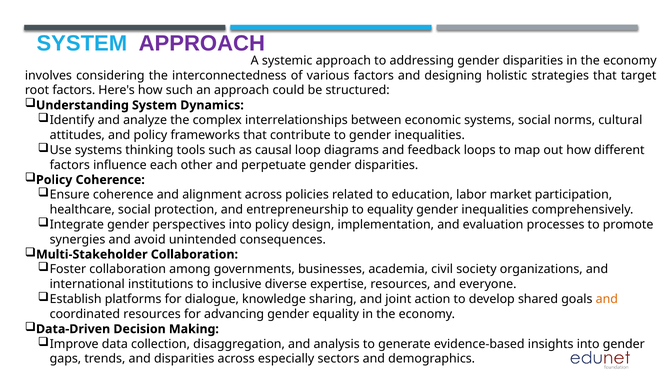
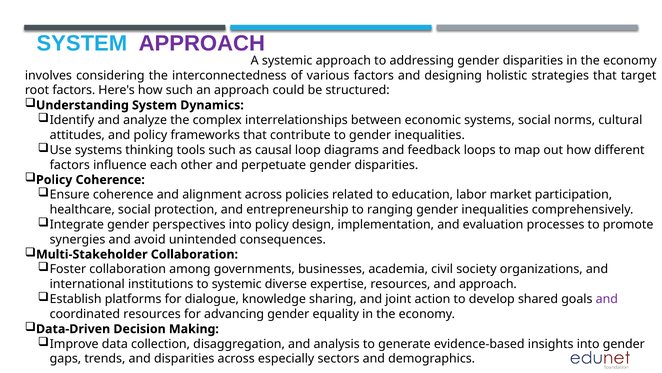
to equality: equality -> ranging (390, 209)
to inclusive: inclusive -> systemic (237, 284)
and everyone: everyone -> approach (488, 284)
and colour: orange -> purple (607, 299)
